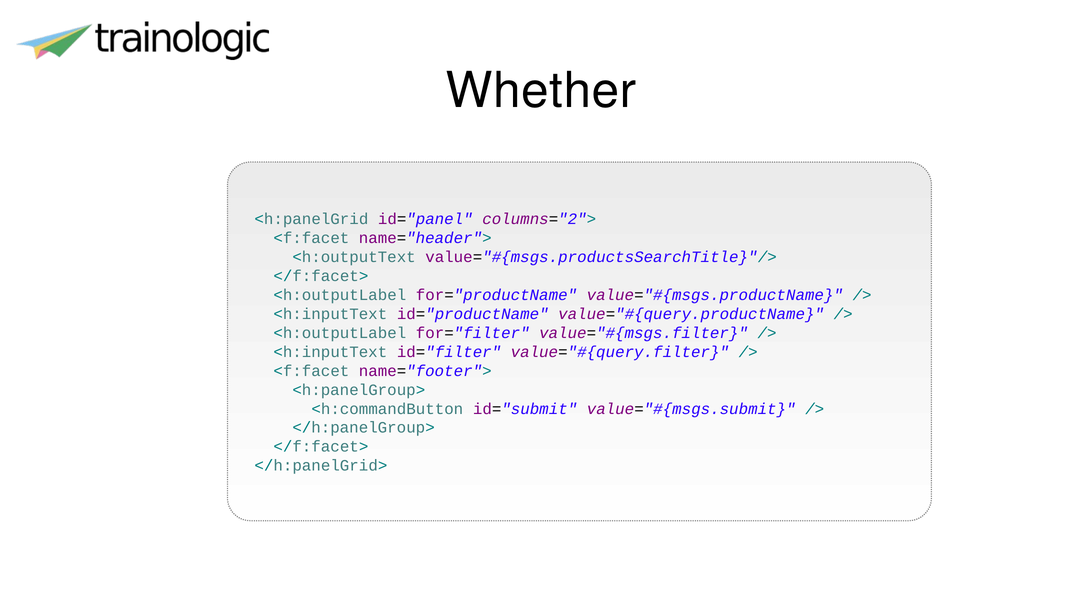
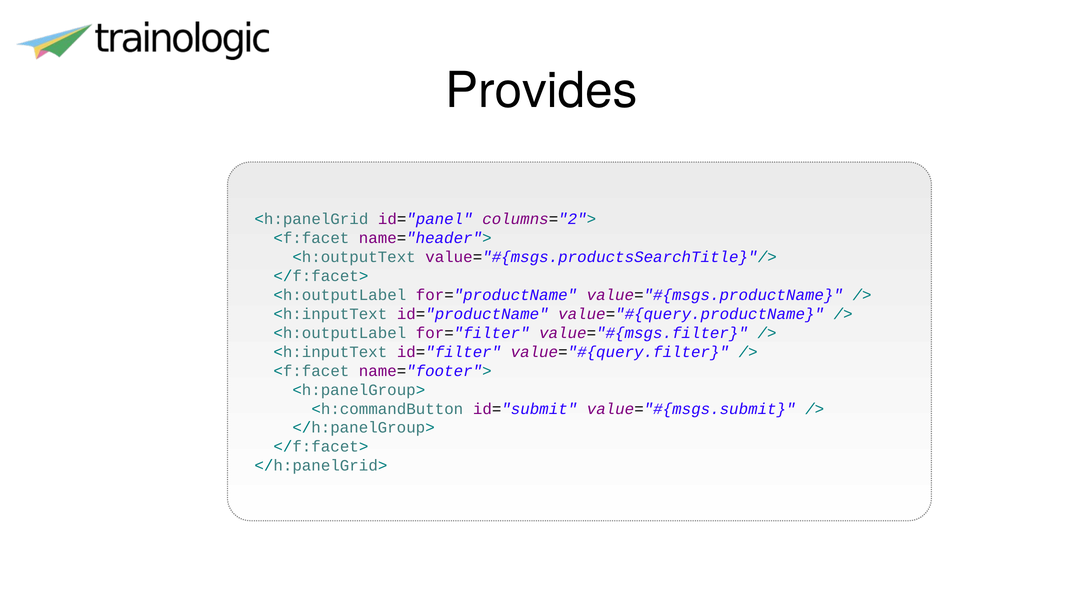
Whether: Whether -> Provides (541, 91)
